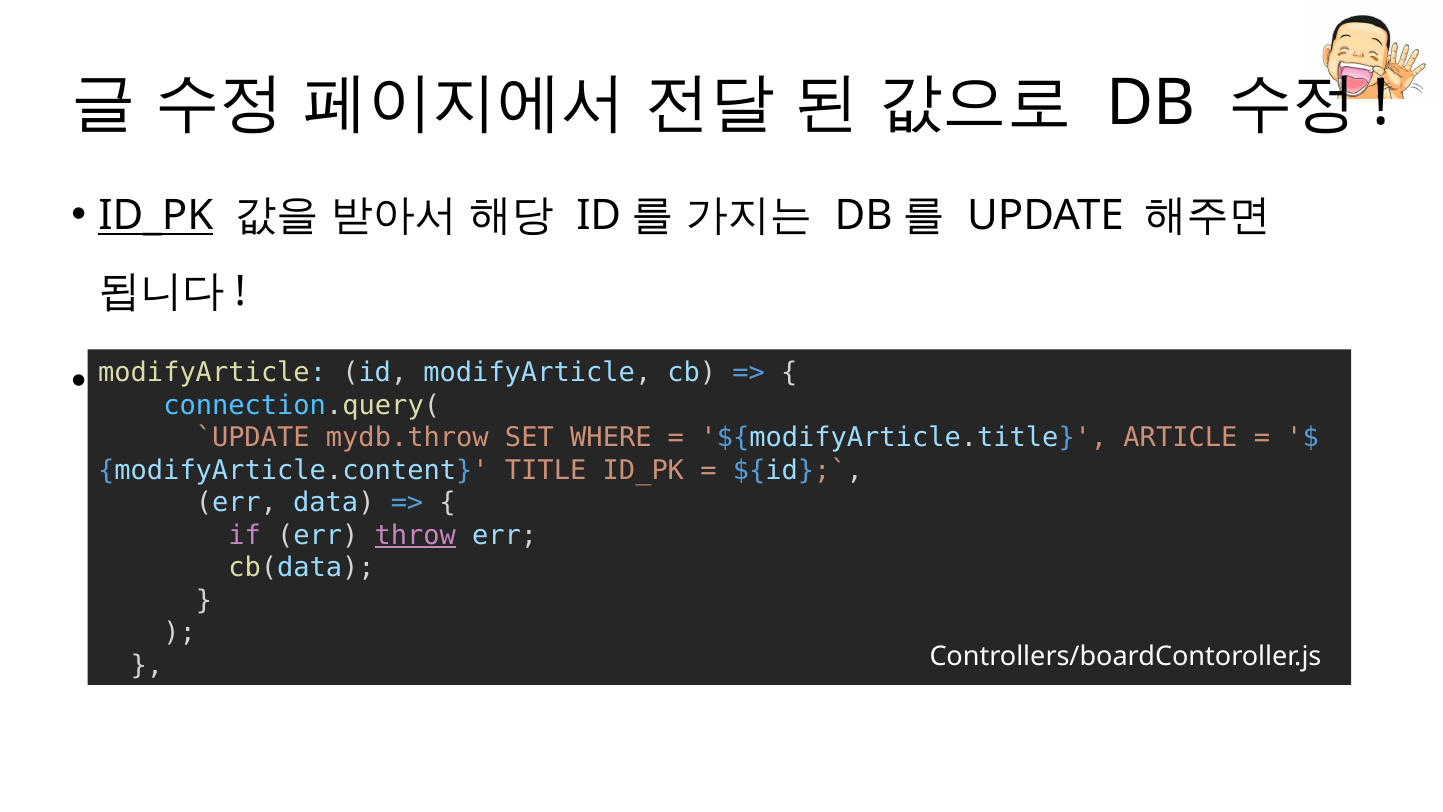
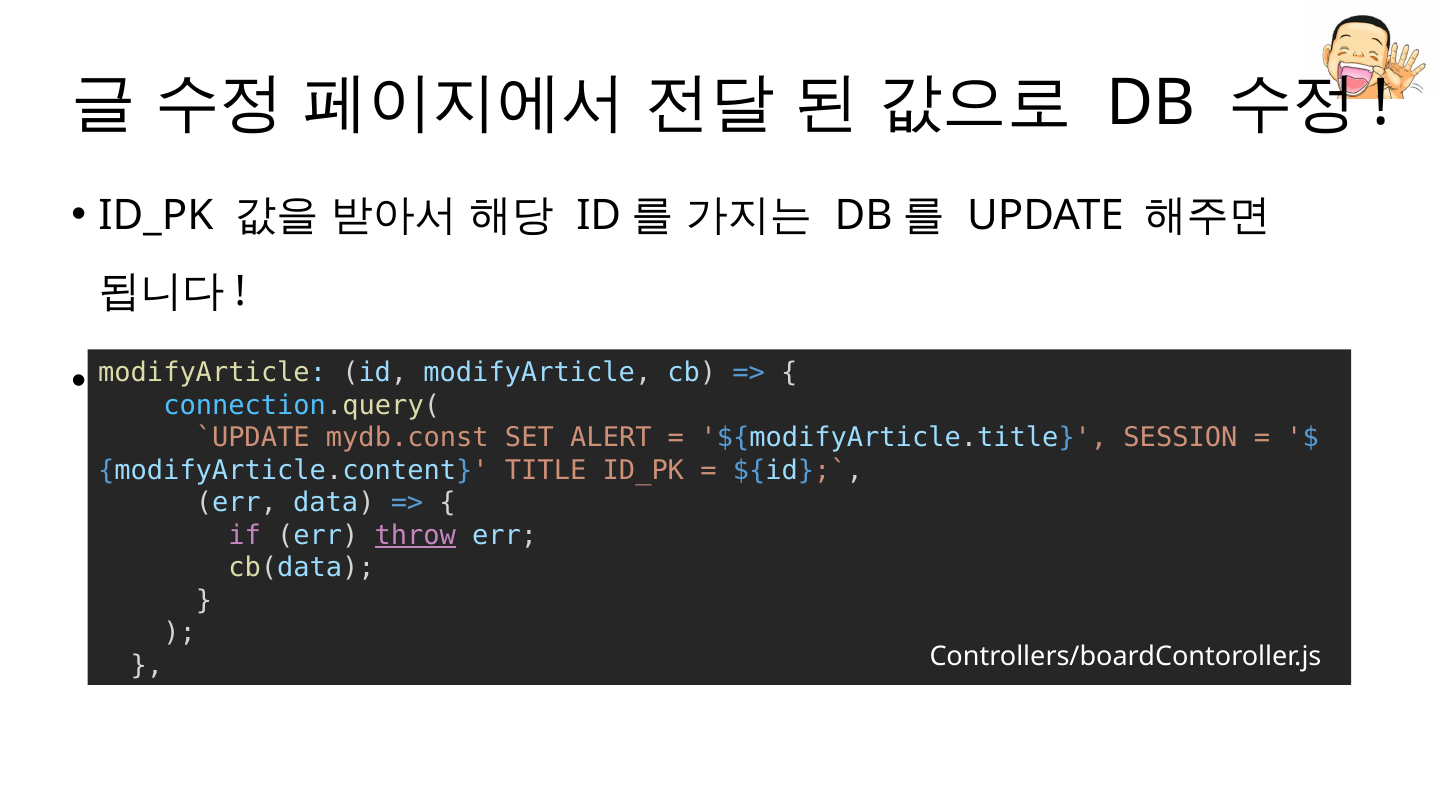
ID_PK underline: present -> none (156, 216)
mydb.throw: mydb.throw -> mydb.const (407, 438)
WHERE: WHERE -> ALERT (611, 438)
ARTICLE: ARTICLE -> SESSION (1180, 438)
